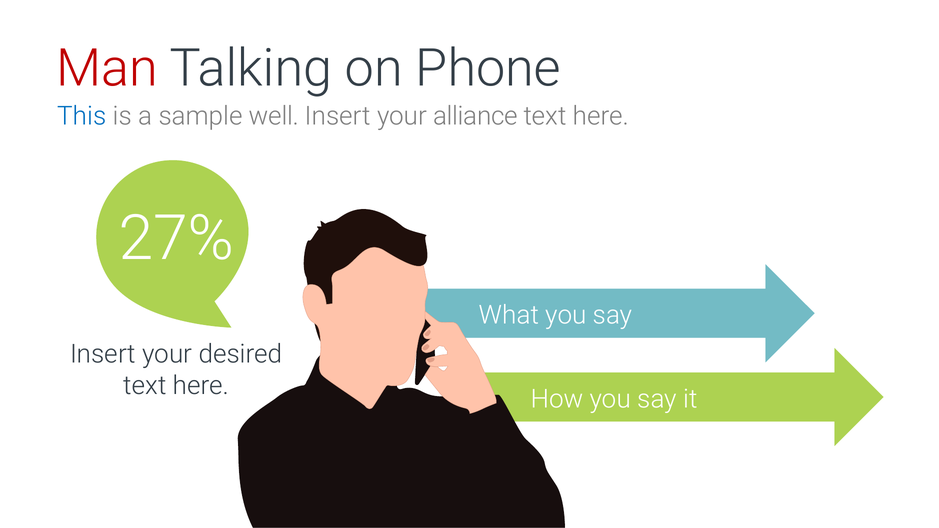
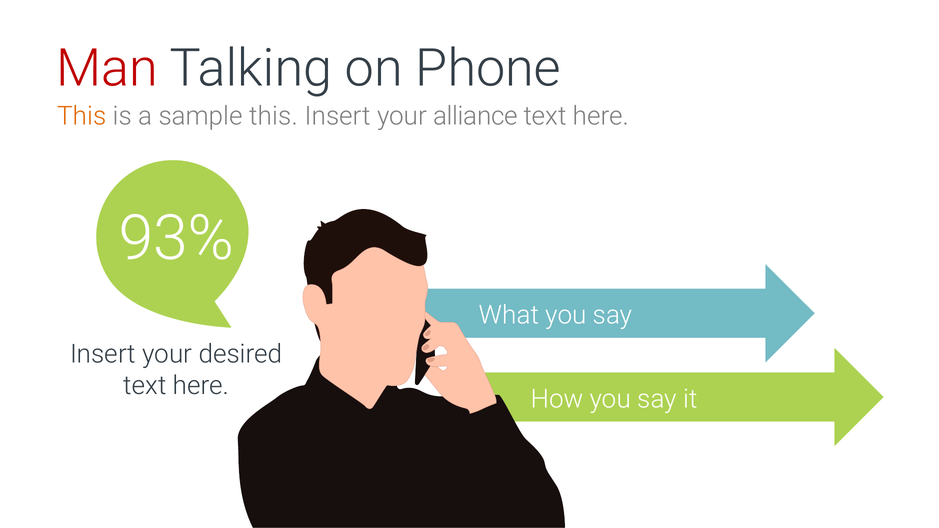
This colour: blue -> orange (82, 116)
sample well: well -> this (274, 116)
27%: 27% -> 93% (176, 239)
